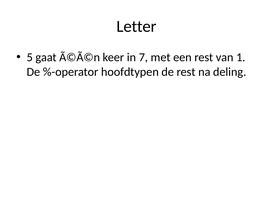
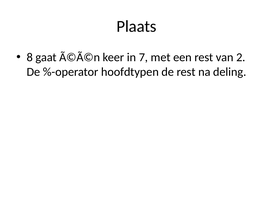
Letter: Letter -> Plaats (137, 26)
5: 5 -> 8 (30, 57)
1: 1 -> 2 (241, 57)
